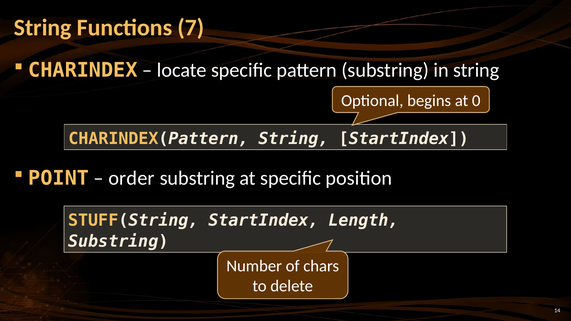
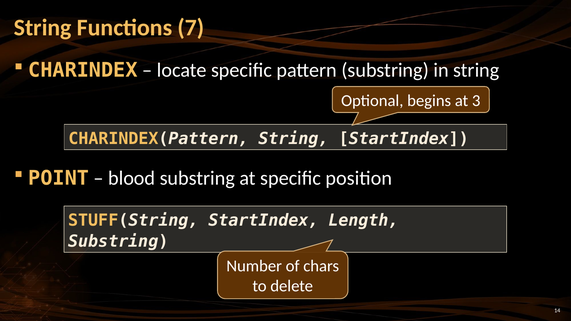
0: 0 -> 3 (476, 101)
order: order -> blood (132, 178)
